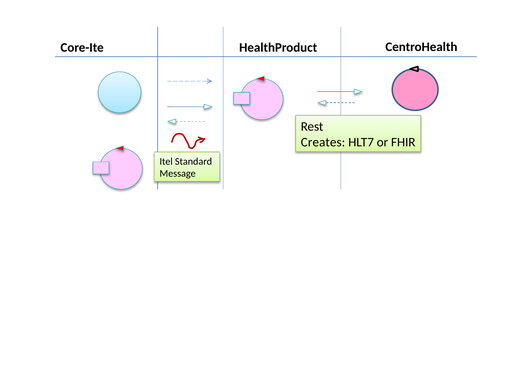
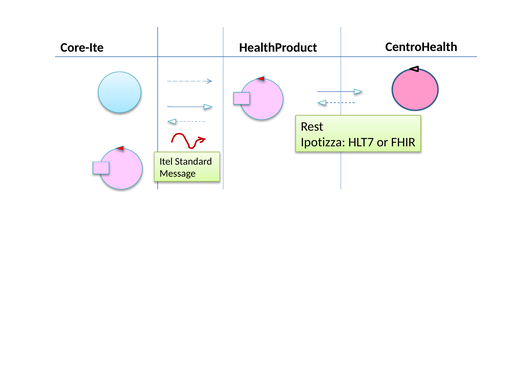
Creates: Creates -> Ipotizza (323, 142)
